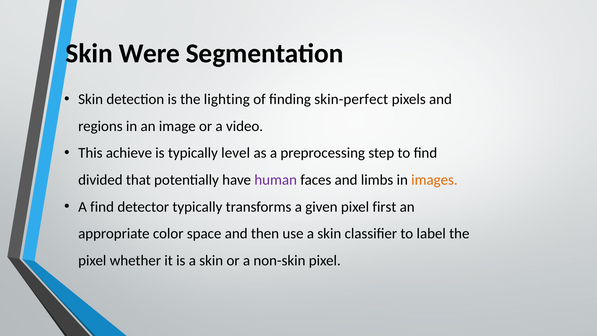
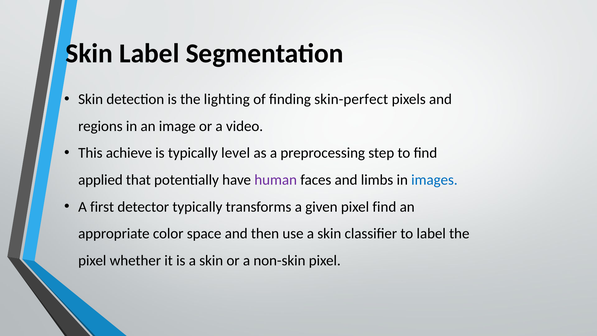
Skin Were: Were -> Label (149, 53)
divided: divided -> applied (100, 180)
images colour: orange -> blue (434, 180)
A find: find -> first (102, 207)
pixel first: first -> find (384, 207)
